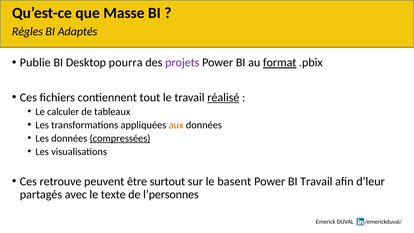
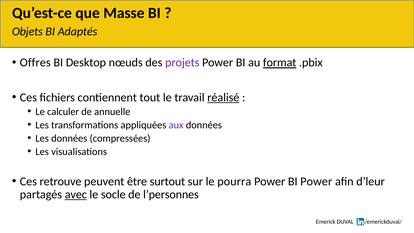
Règles: Règles -> Objets (27, 32)
Publie: Publie -> Offres (35, 63)
pourra: pourra -> nœuds (126, 63)
tableaux: tableaux -> annuelle (112, 112)
aux colour: orange -> purple (176, 125)
compressées underline: present -> none (120, 138)
basent: basent -> pourra (234, 181)
BI Travail: Travail -> Power (316, 181)
avec underline: none -> present (76, 194)
texte: texte -> socle (113, 194)
